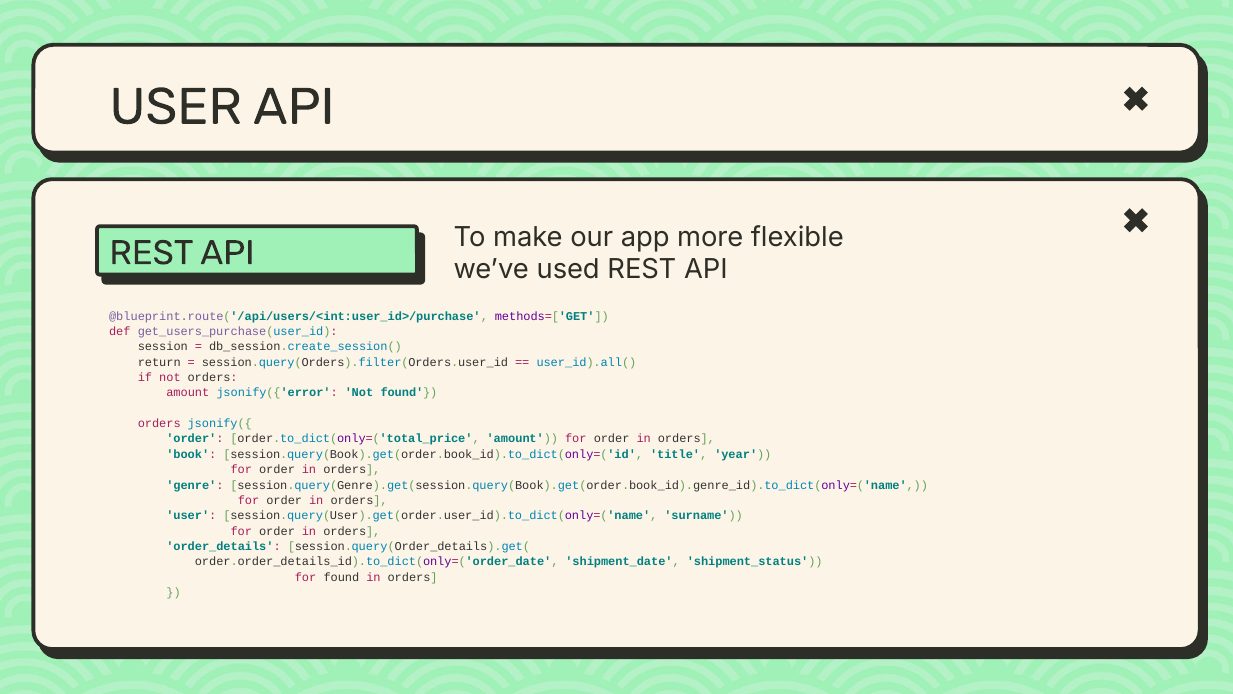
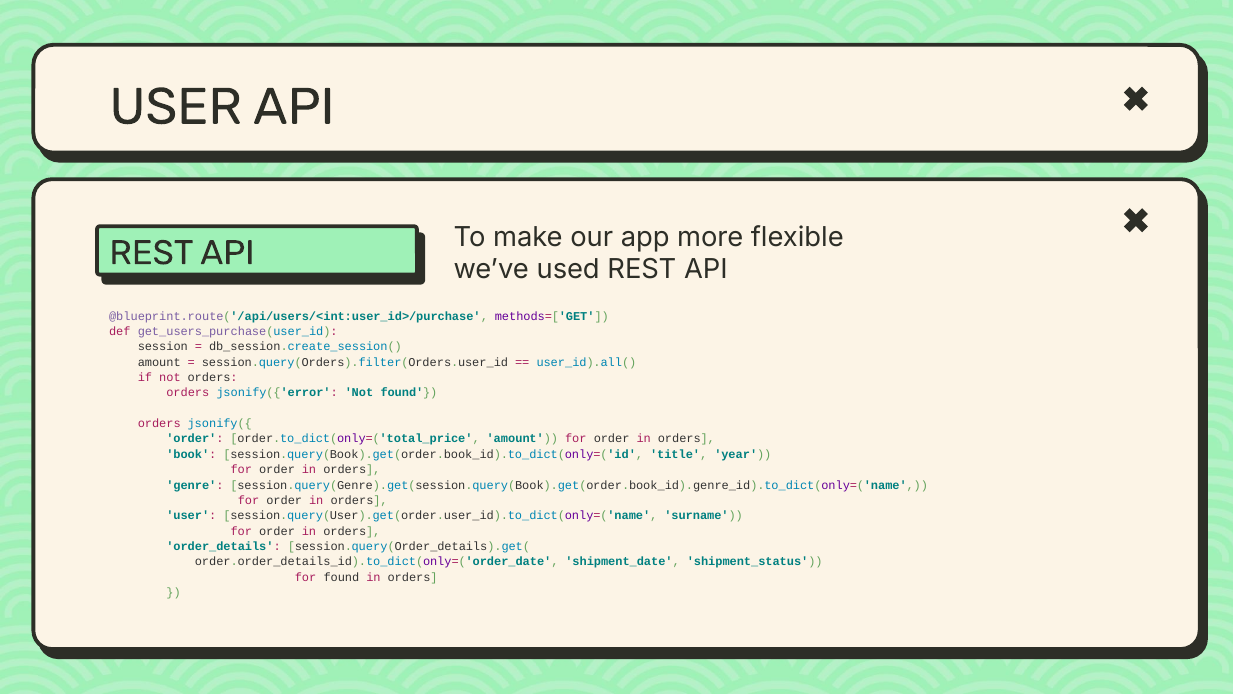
return: return -> amount (159, 362)
amount: amount -> orders (188, 393)
